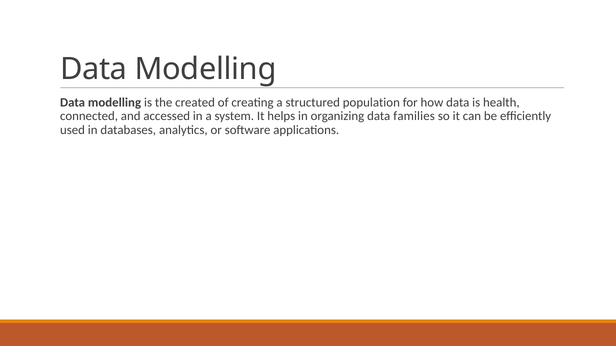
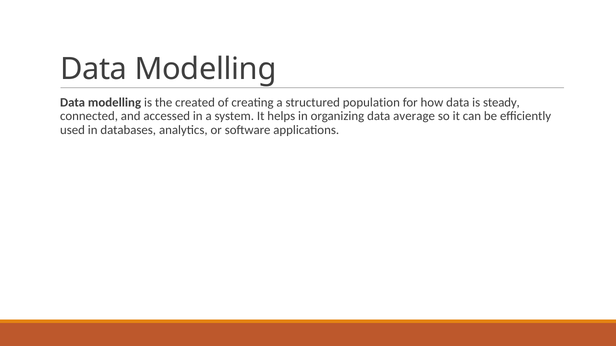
health: health -> steady (501, 102)
families: families -> average (414, 116)
